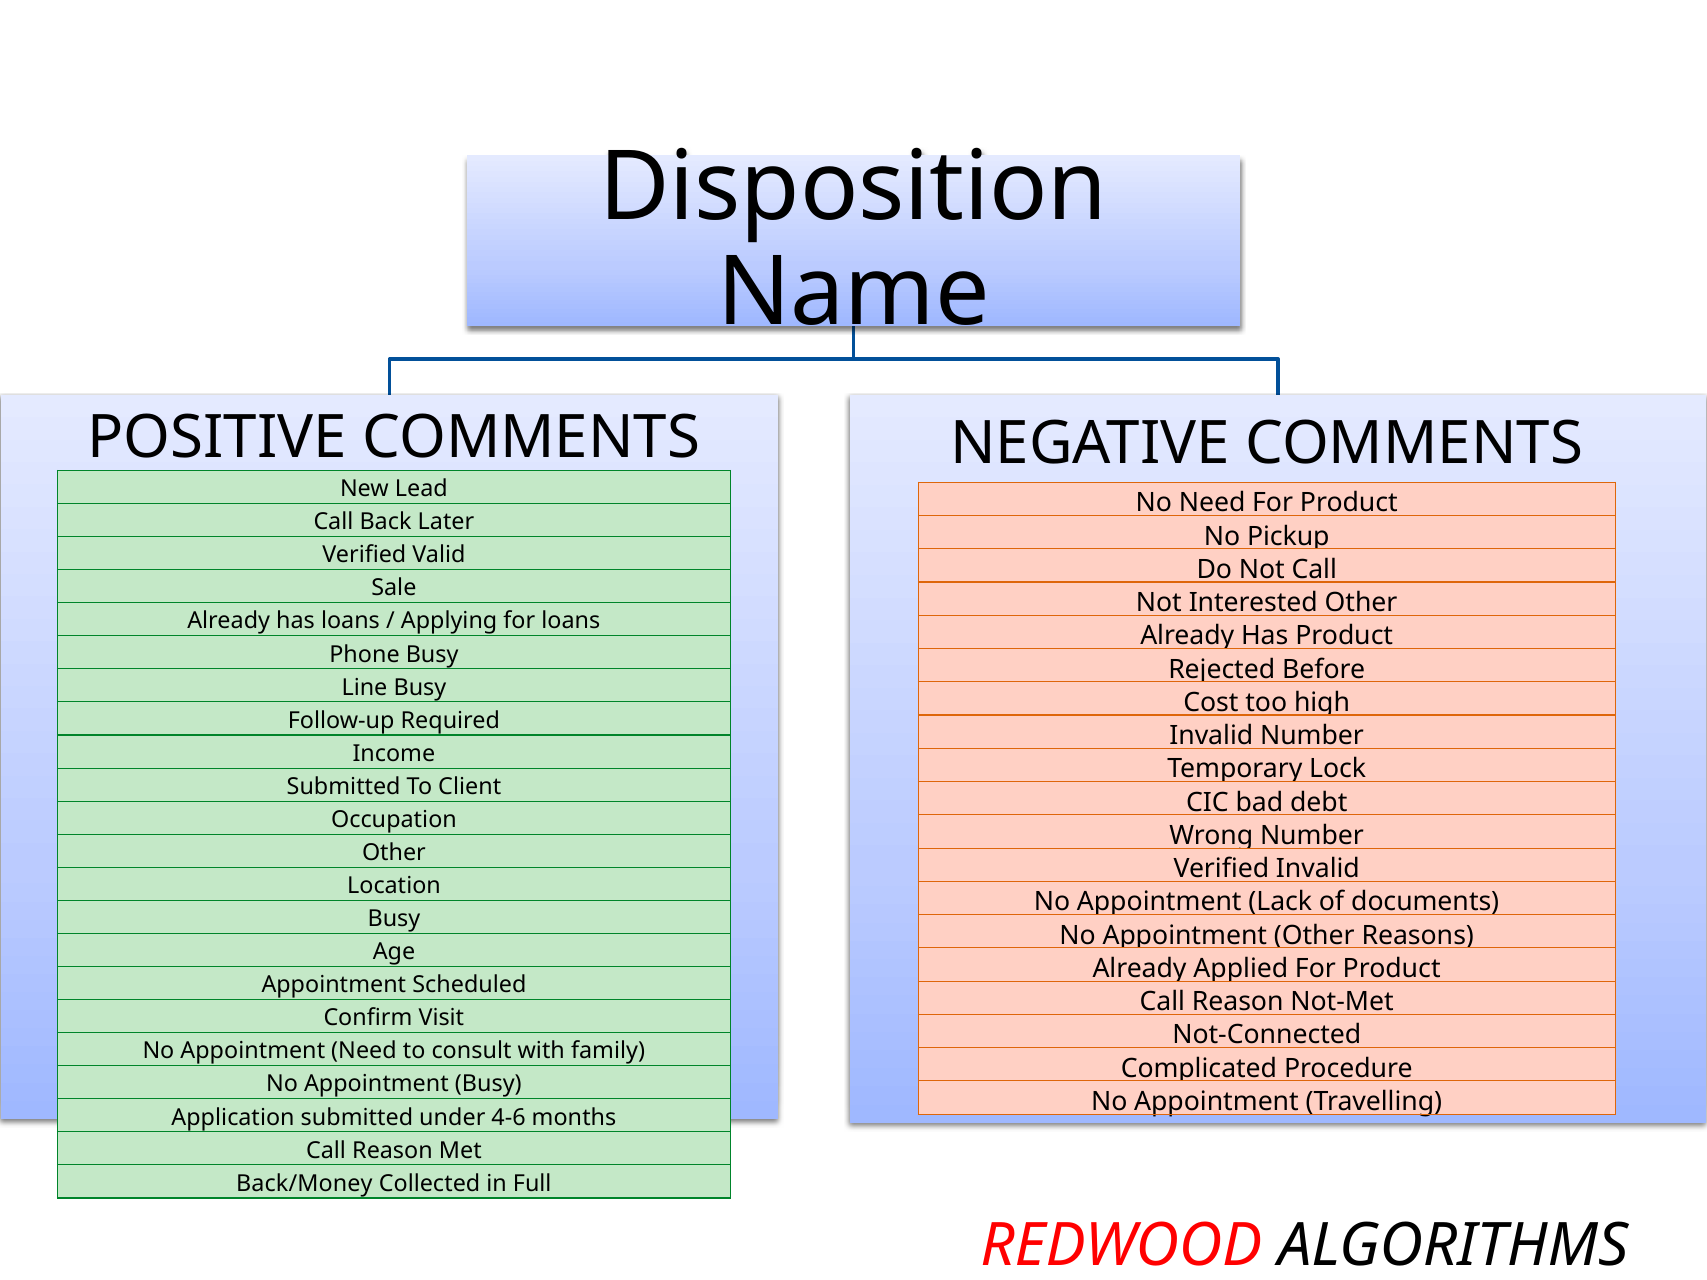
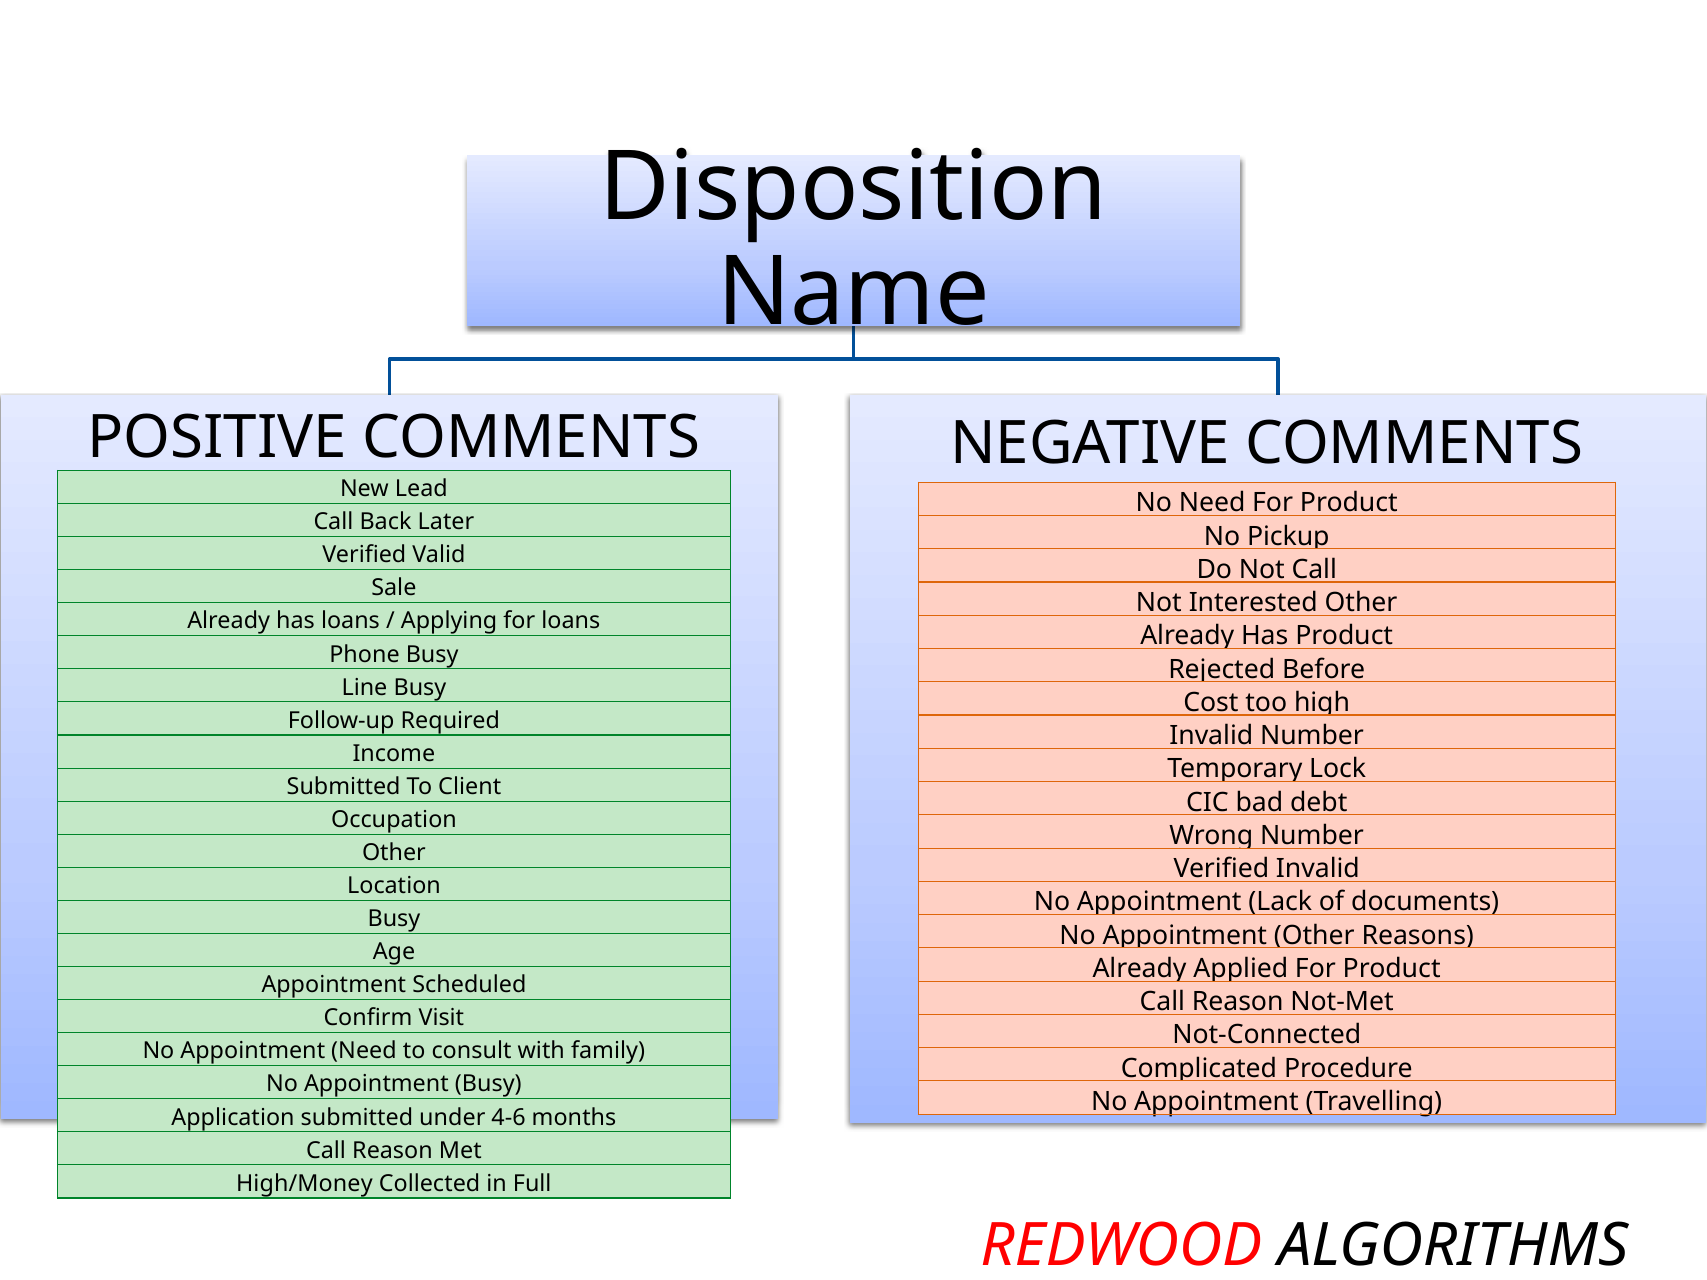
Back/Money: Back/Money -> High/Money (304, 1184)
